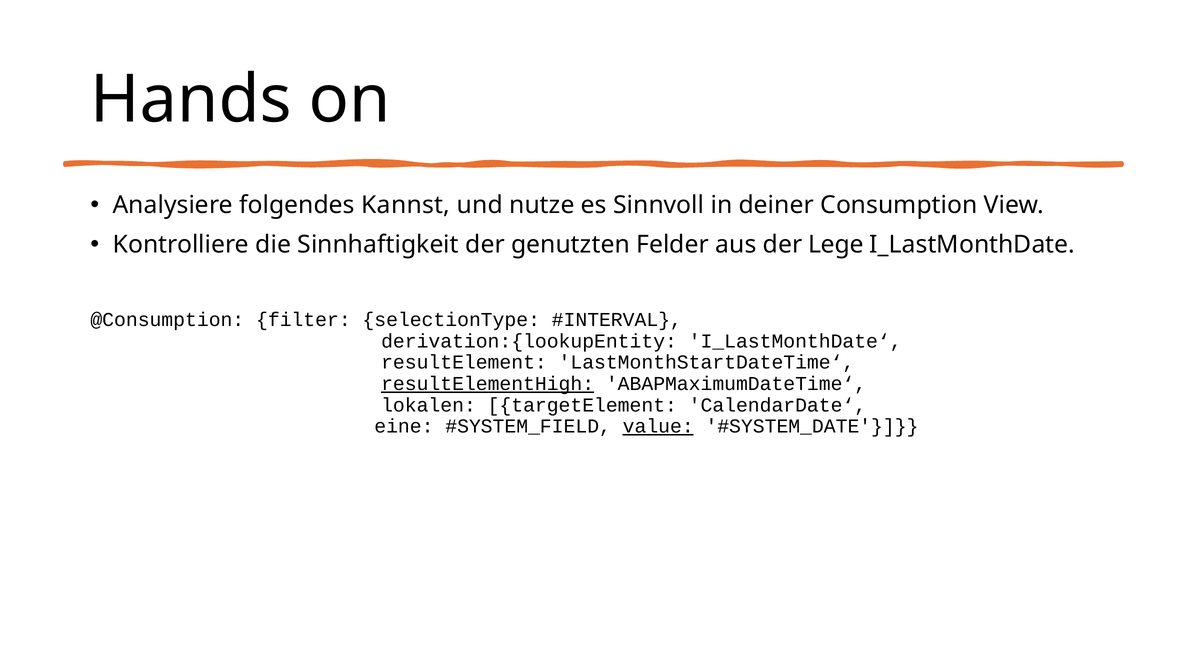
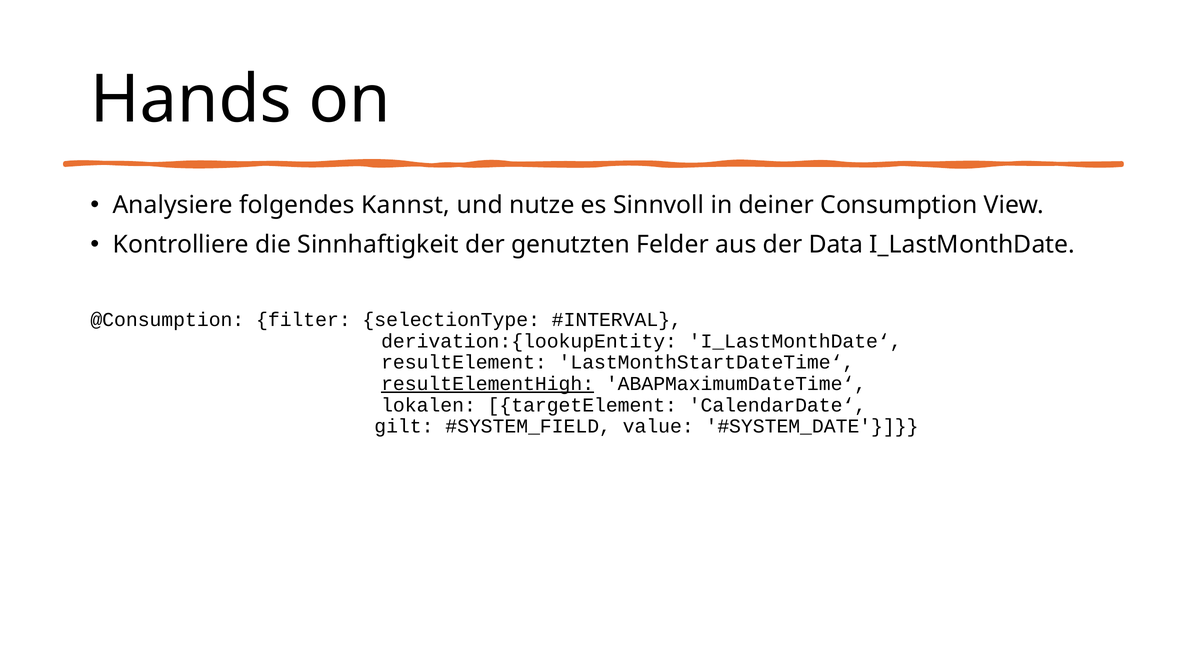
Lege: Lege -> Data (836, 245)
eine: eine -> gilt (404, 427)
value underline: present -> none (658, 427)
